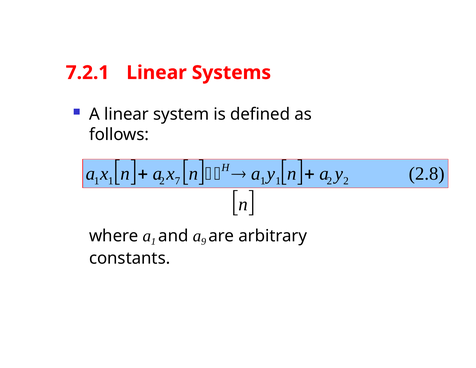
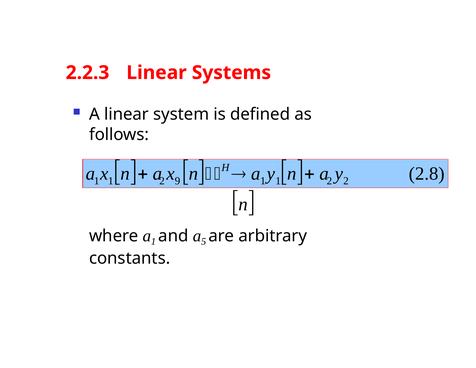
7.2.1: 7.2.1 -> 2.2.3 (88, 73)
7: 7 -> 9 (177, 181)
9: 9 -> 5 (204, 242)
